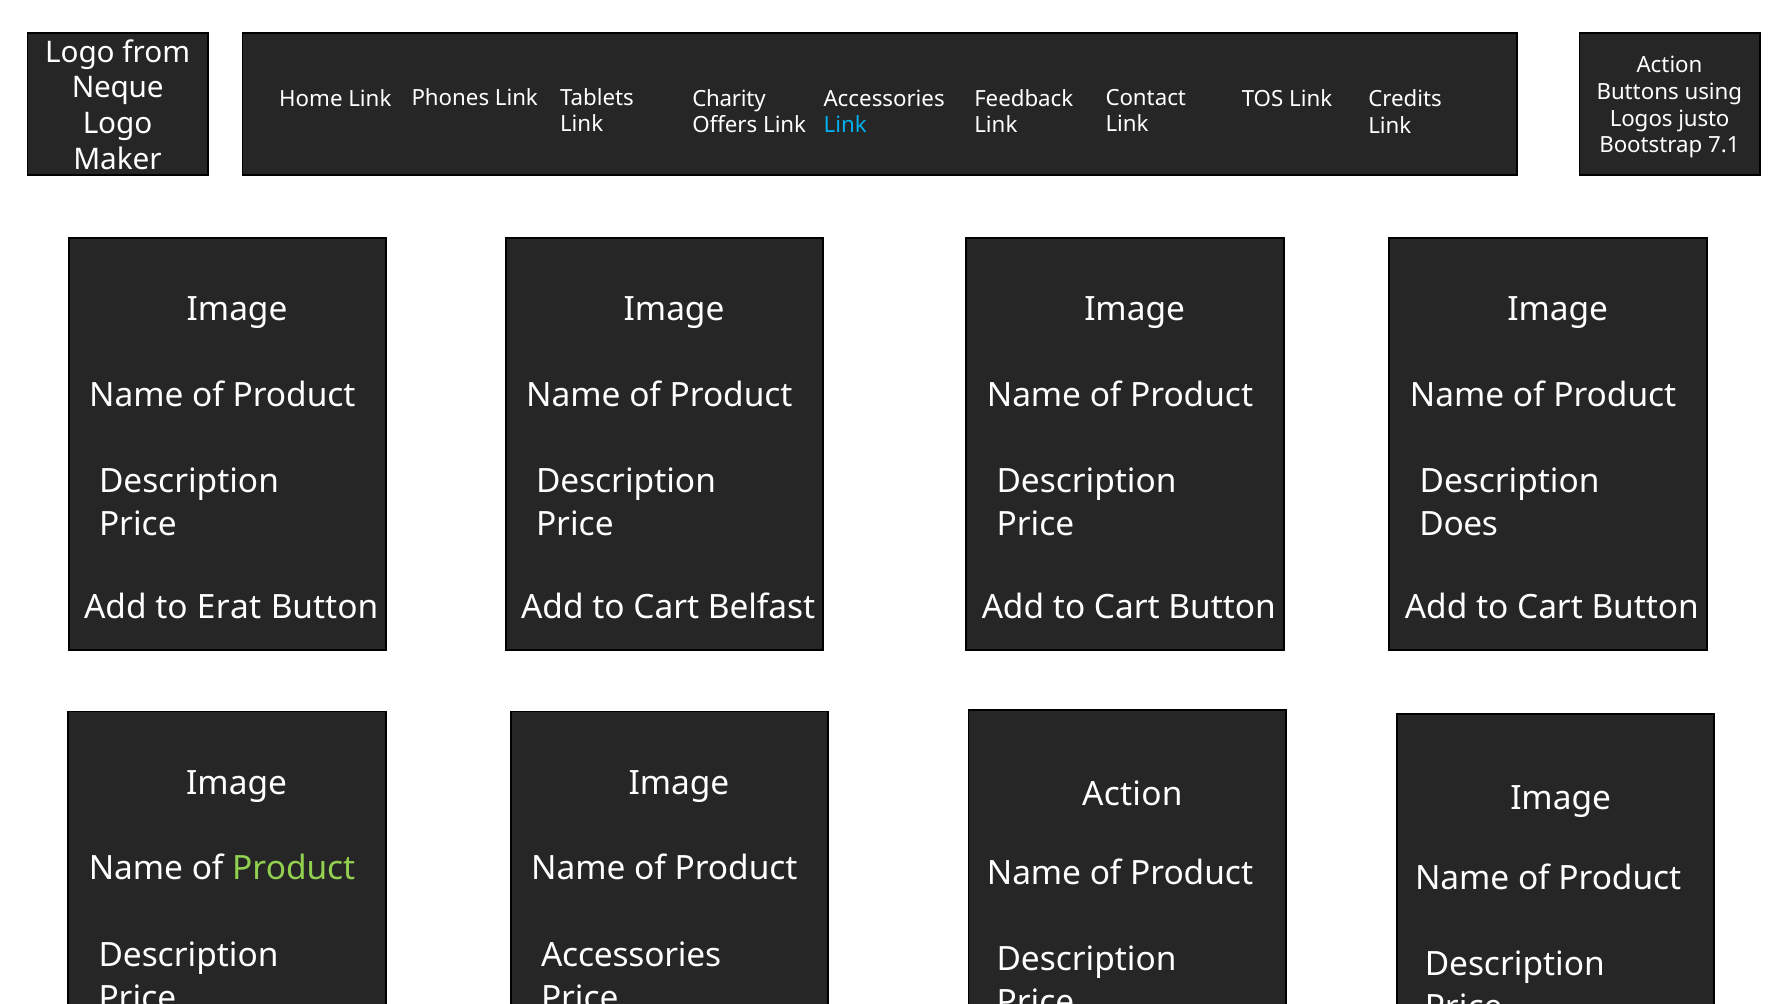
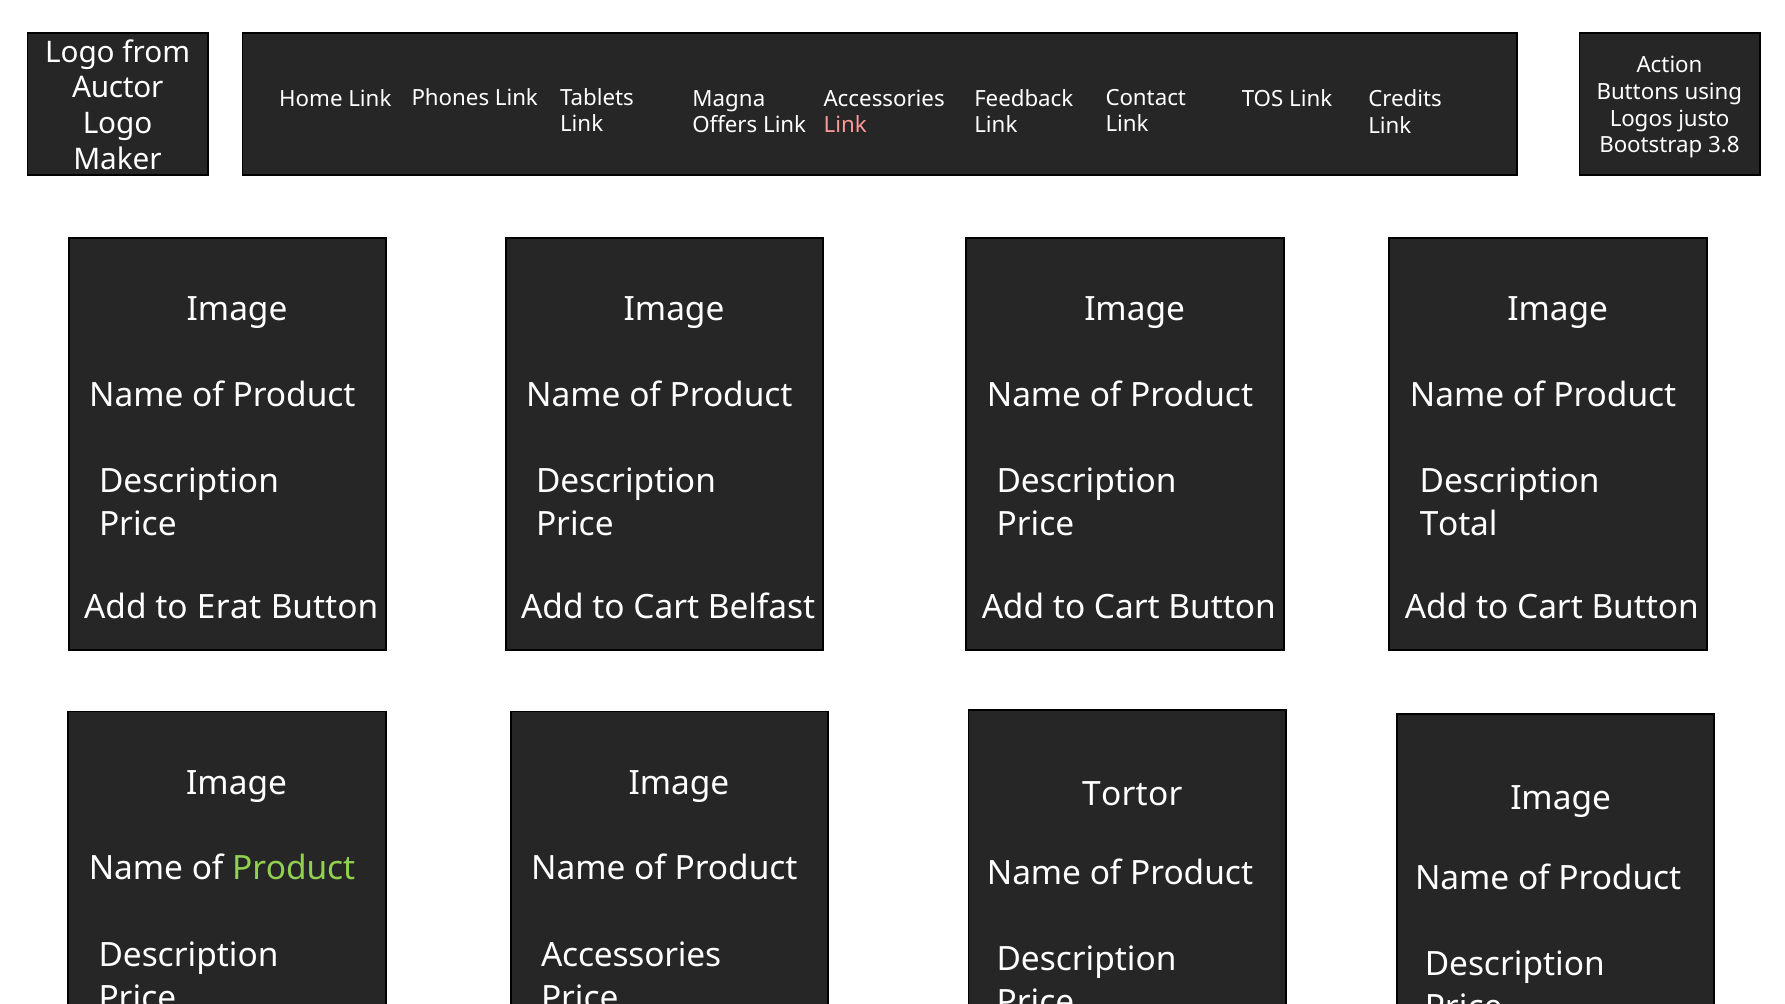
Neque: Neque -> Auctor (118, 88)
Charity: Charity -> Magna (729, 99)
Link colour: light blue -> pink (845, 125)
7.1: 7.1 -> 3.8 (1724, 146)
Does: Does -> Total (1459, 525)
Action: Action -> Tortor (1132, 794)
